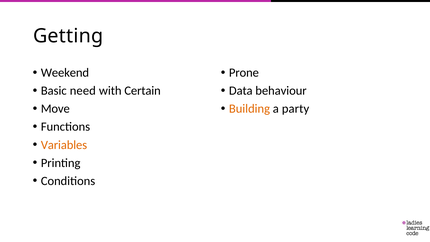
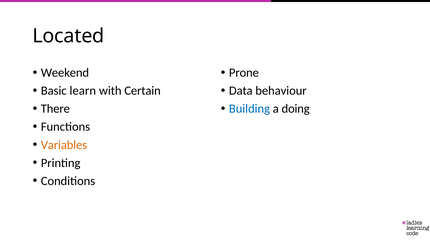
Getting: Getting -> Located (68, 36)
need: need -> learn (83, 91)
Move: Move -> There (55, 109)
Building colour: orange -> blue (249, 109)
party: party -> doing (296, 109)
